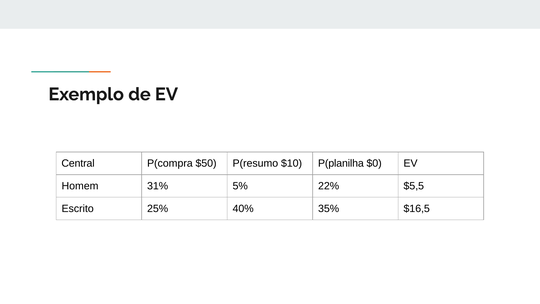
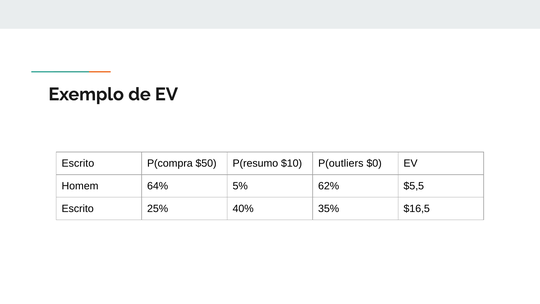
Central: Central -> Escrito (78, 163)
P(planilha: P(planilha -> P(outliers (341, 163)
31%: 31% -> 64% (158, 186)
22%: 22% -> 62% (329, 186)
